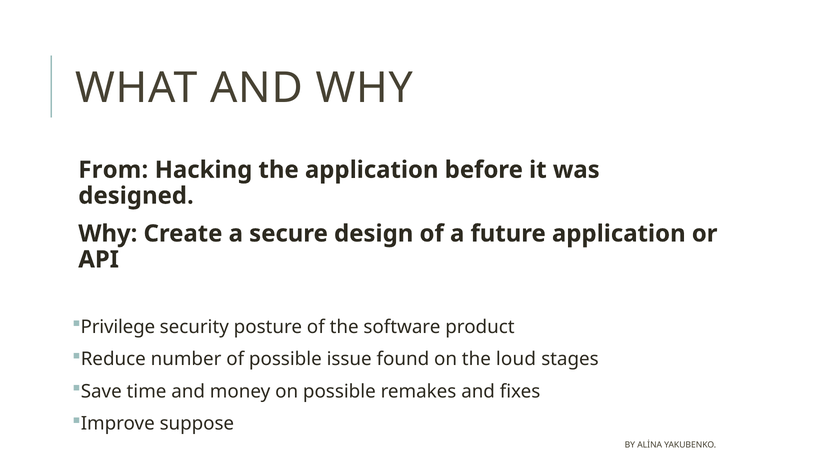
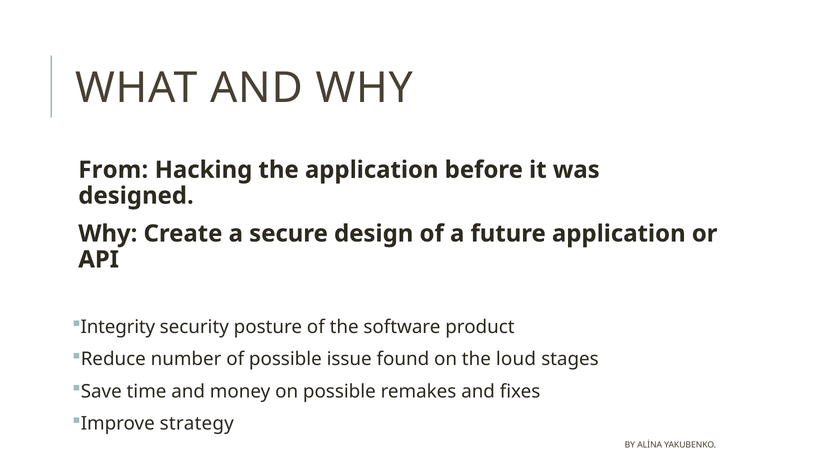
Privilege: Privilege -> Integrity (118, 327)
suppose: suppose -> strategy (197, 424)
